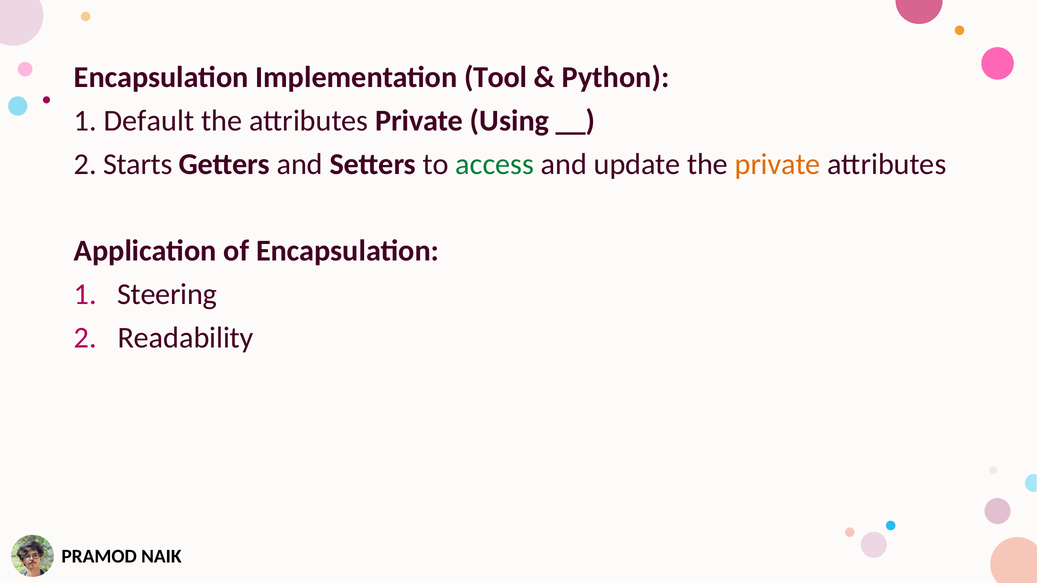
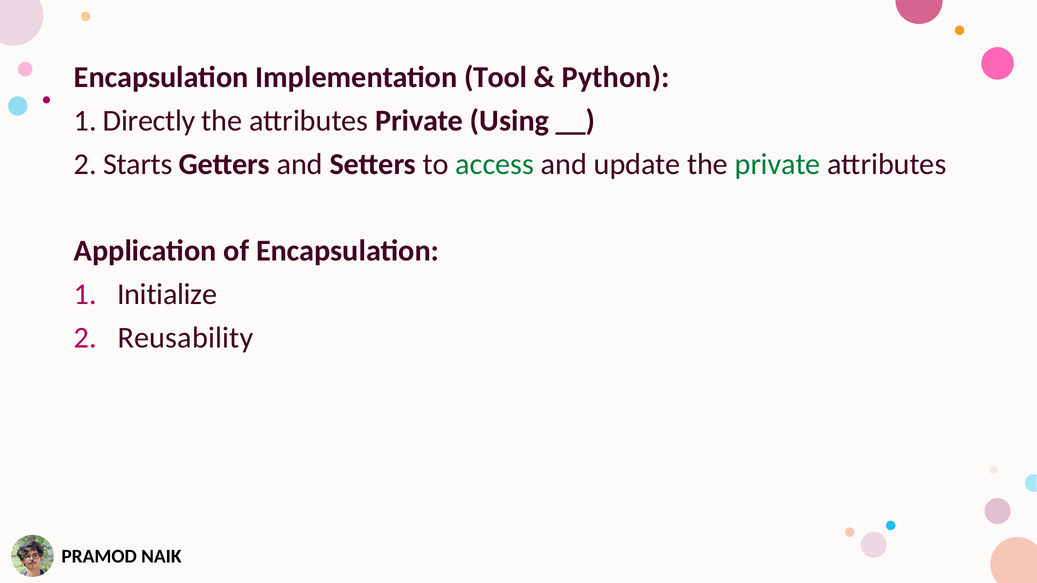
Default: Default -> Directly (149, 121)
private colour: orange -> green (778, 164)
Steering: Steering -> Initialize (167, 294)
Readability: Readability -> Reusability (186, 338)
